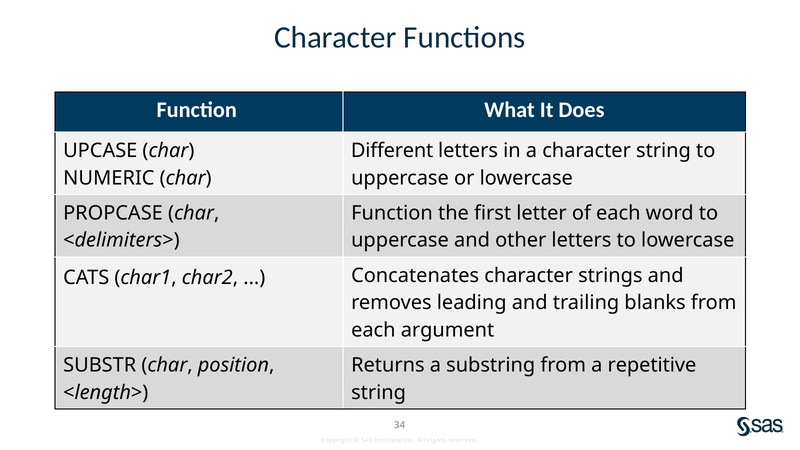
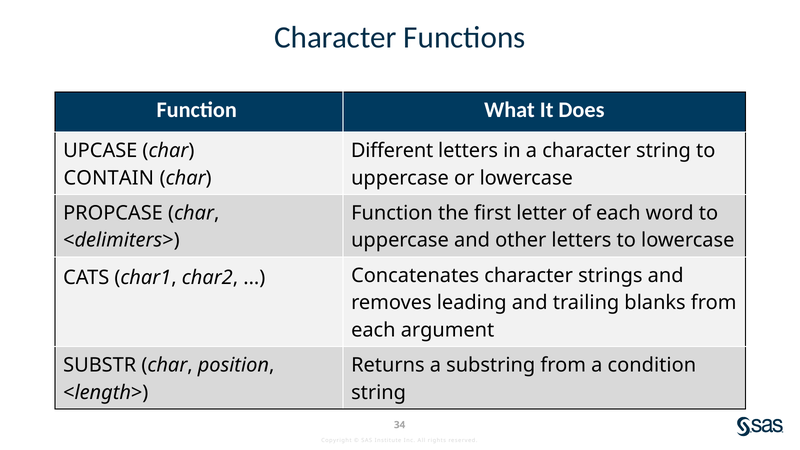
NUMERIC: NUMERIC -> CONTAIN (109, 178)
repetitive: repetitive -> condition (652, 365)
